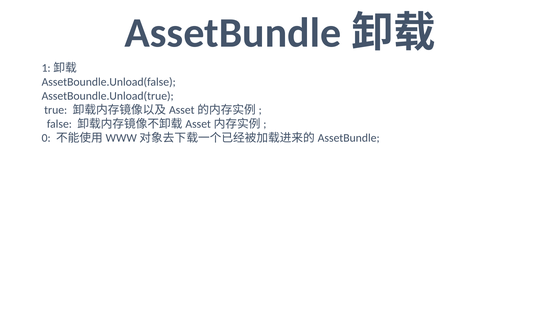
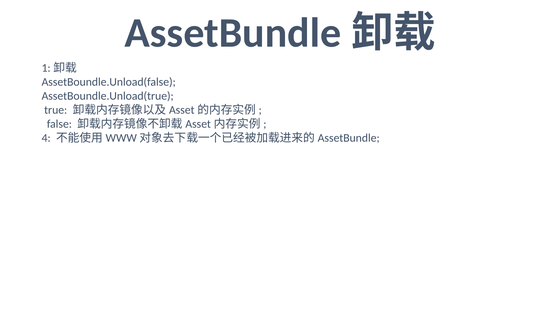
0: 0 -> 4 (46, 138)
